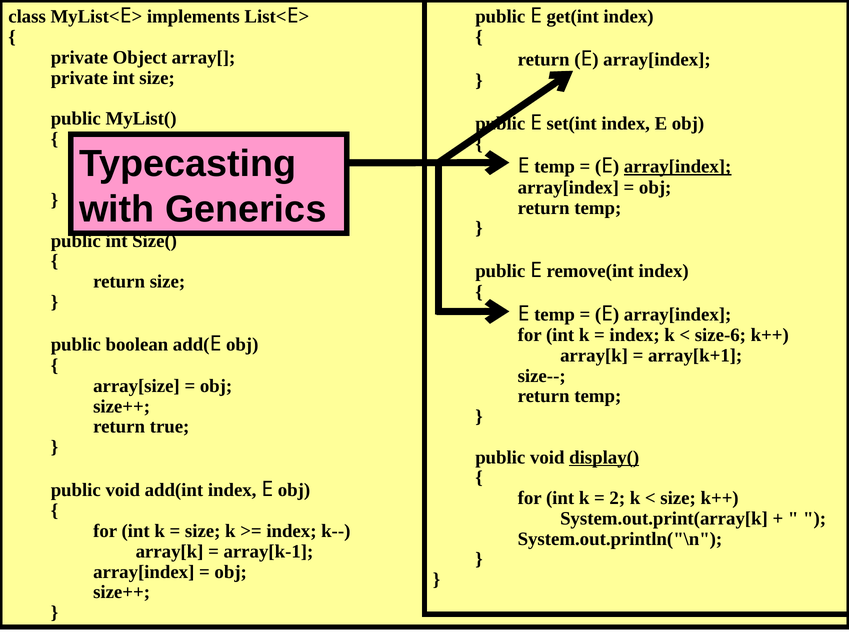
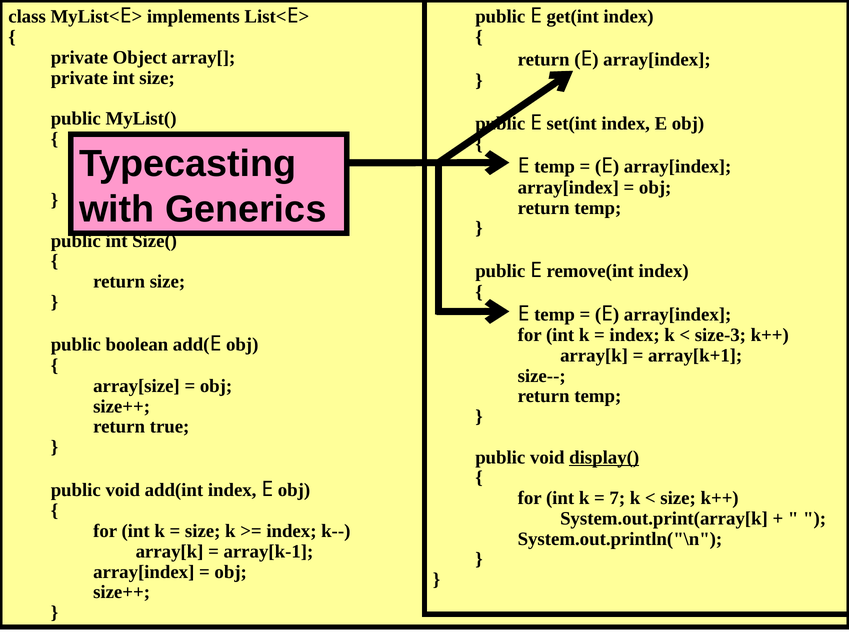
array[index underline: present -> none (678, 167)
size-6: size-6 -> size-3 (720, 335)
2: 2 -> 7 (617, 498)
